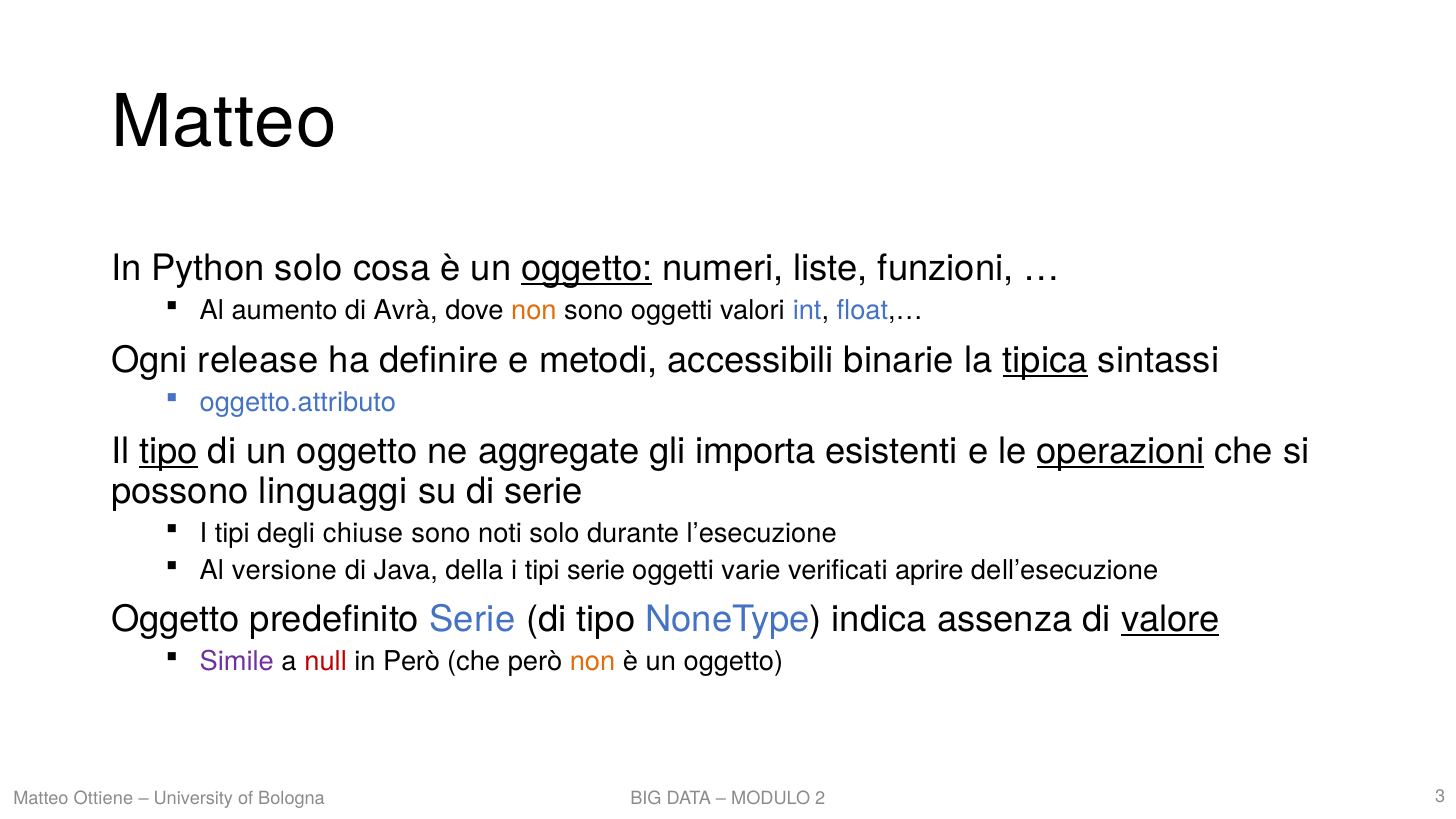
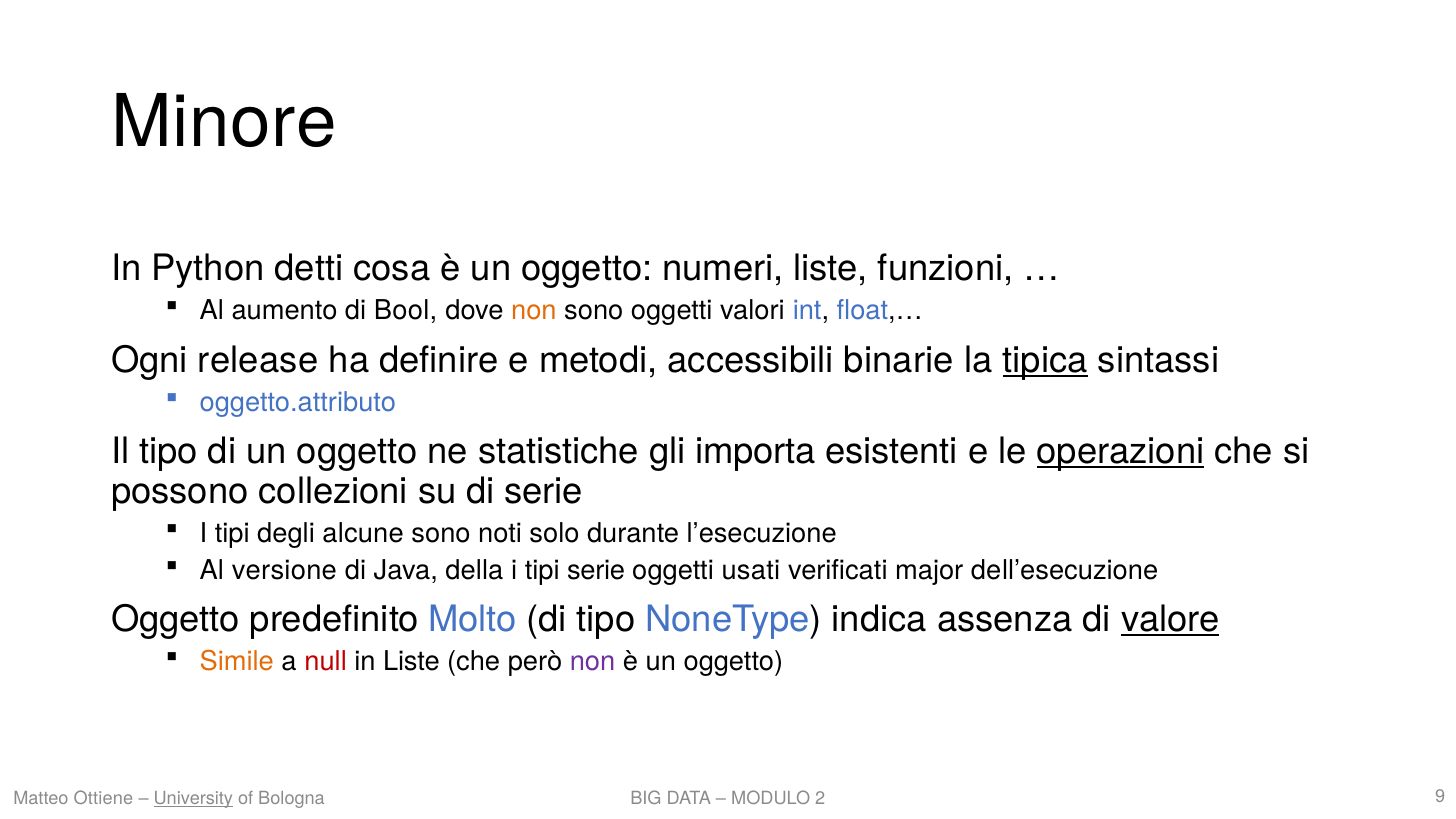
Matteo: Matteo -> Minore (224, 122)
Python solo: solo -> detti (309, 269)
oggetto underline: present -> none (587, 269)
Avrà: Avrà -> Bool (406, 311)
tipo underline: present -> none (168, 452)
aggregate: aggregate -> statistiche (559, 452)
linguaggi: linguaggi -> collezioni (333, 491)
chiuse: chiuse -> alcune (363, 533)
varie: varie -> usati (751, 570)
aprire: aprire -> major (929, 570)
predefinito Serie: Serie -> Molto (473, 620)
Simile colour: purple -> orange (237, 662)
in Però: Però -> Liste (411, 662)
non colour: orange -> purple (593, 662)
University underline: none -> present (193, 798)
3: 3 -> 9 (1440, 796)
